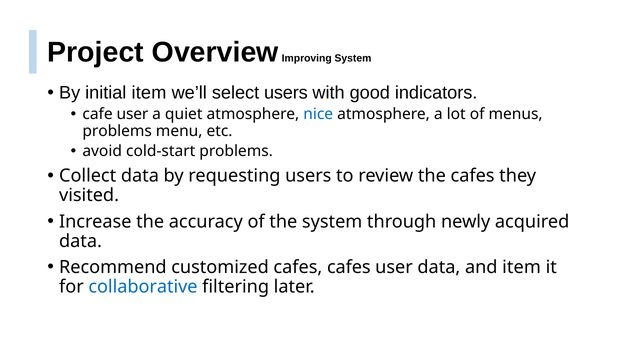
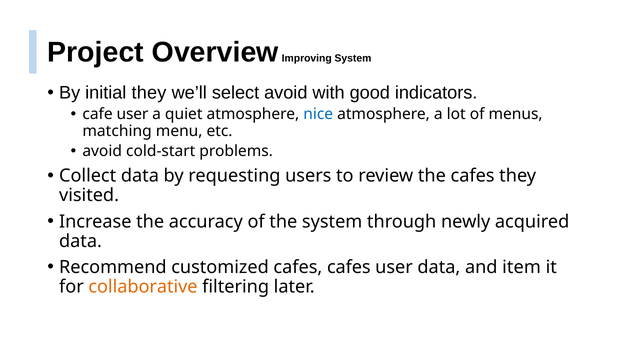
initial item: item -> they (149, 93)
select users: users -> avoid (286, 93)
problems: problems -> matching (117, 131)
collaborative colour: blue -> orange (143, 287)
